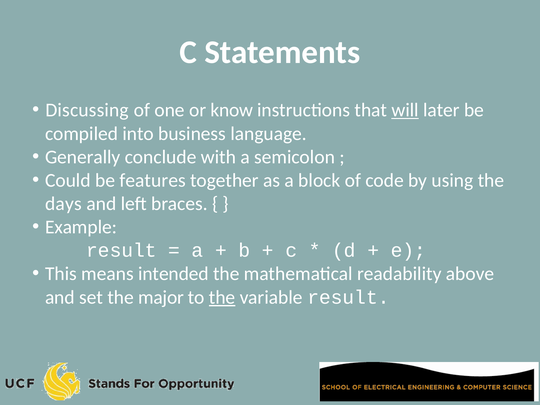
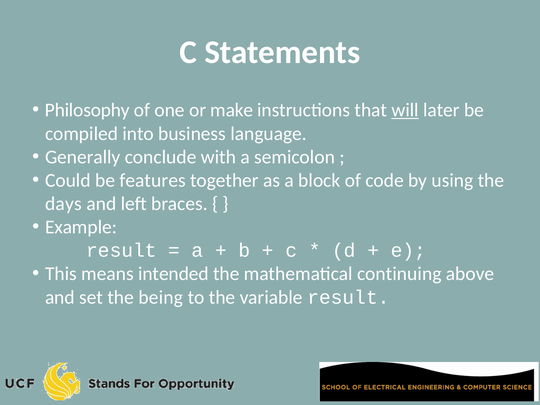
Discussing: Discussing -> Philosophy (87, 110)
know: know -> make (232, 110)
readability: readability -> continuing (399, 274)
major: major -> being (161, 297)
the underline: present -> none (222, 297)
